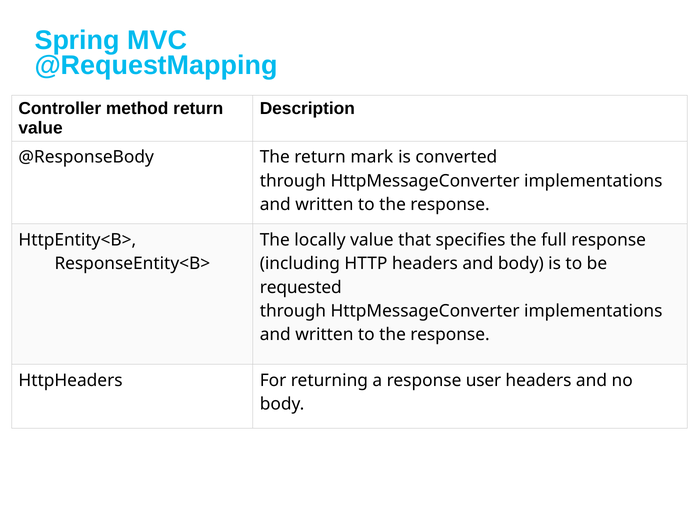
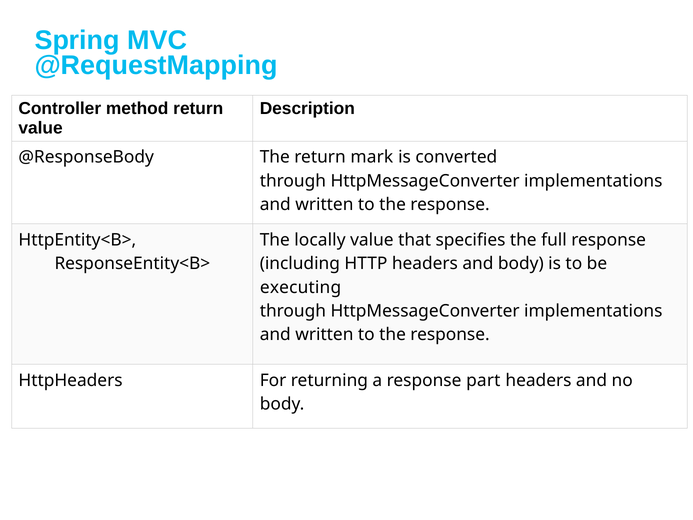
requested: requested -> executing (301, 287)
user: user -> part (483, 380)
